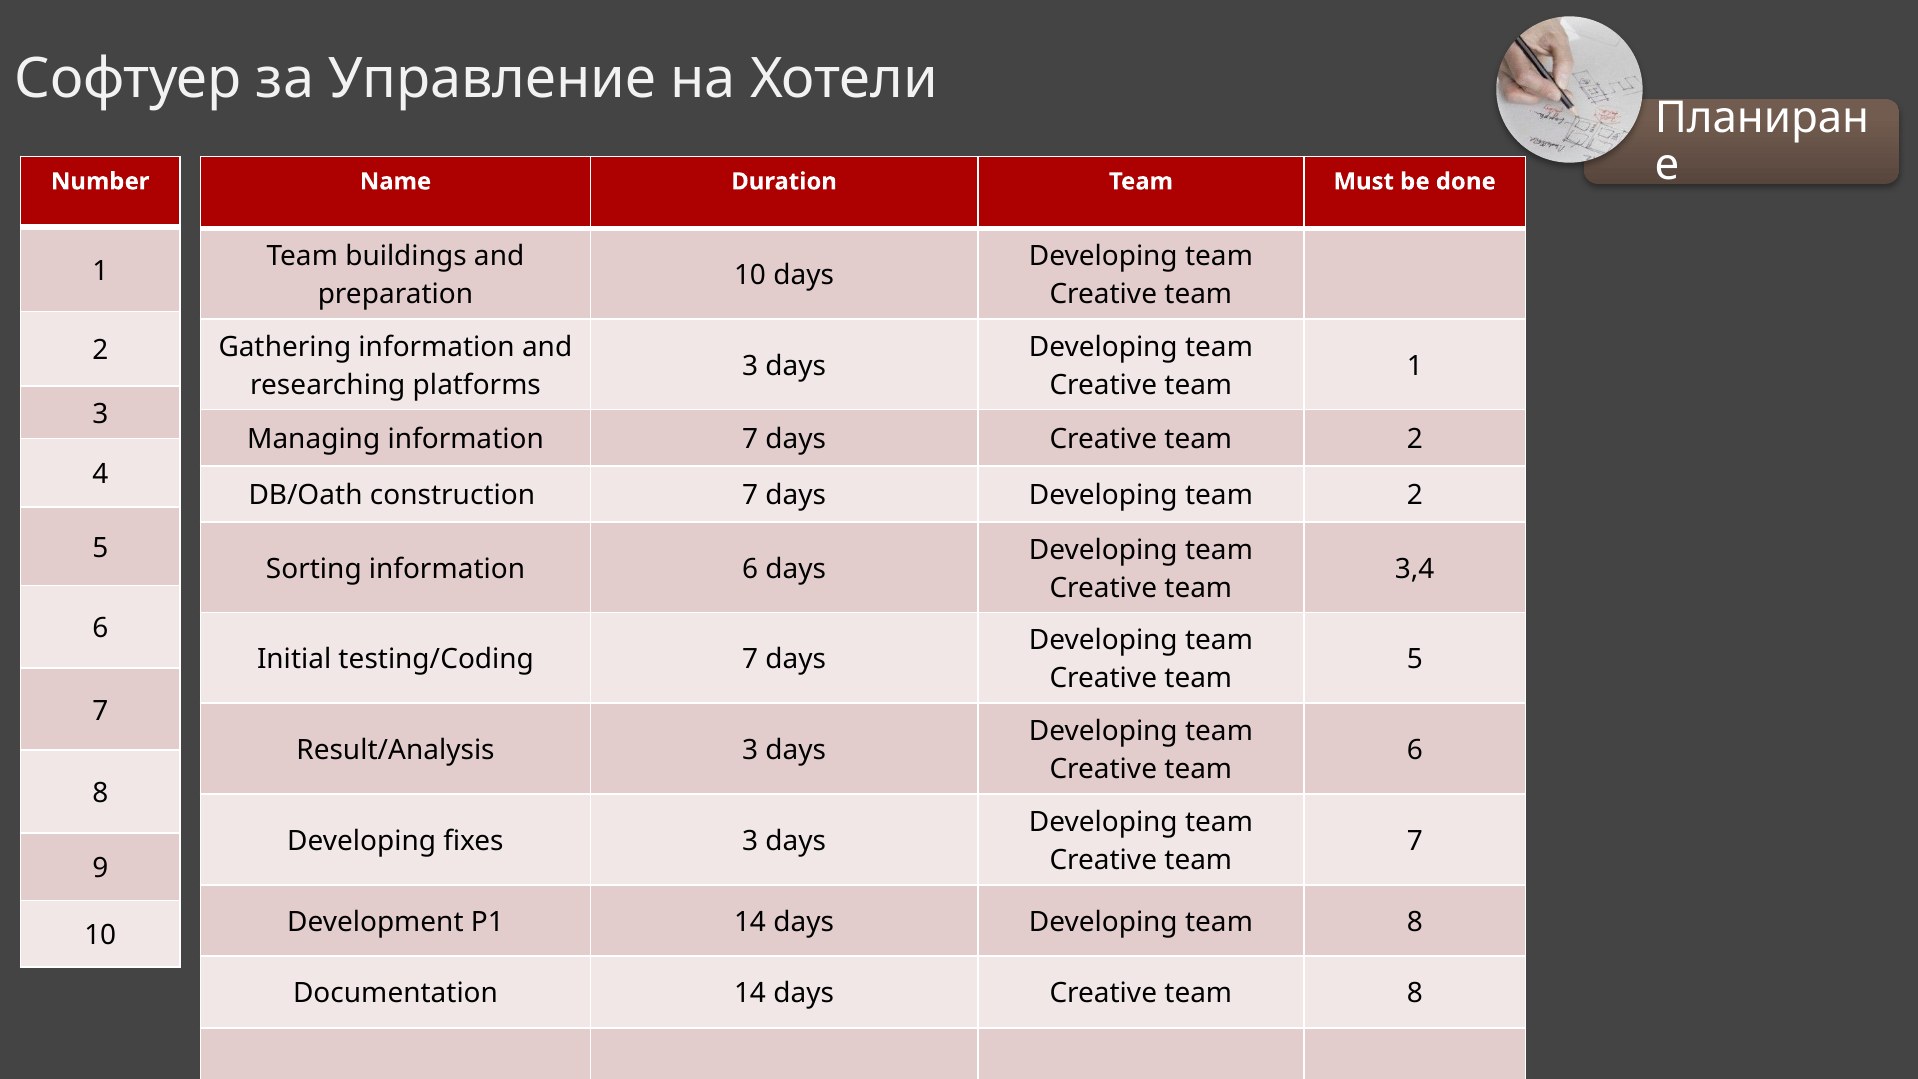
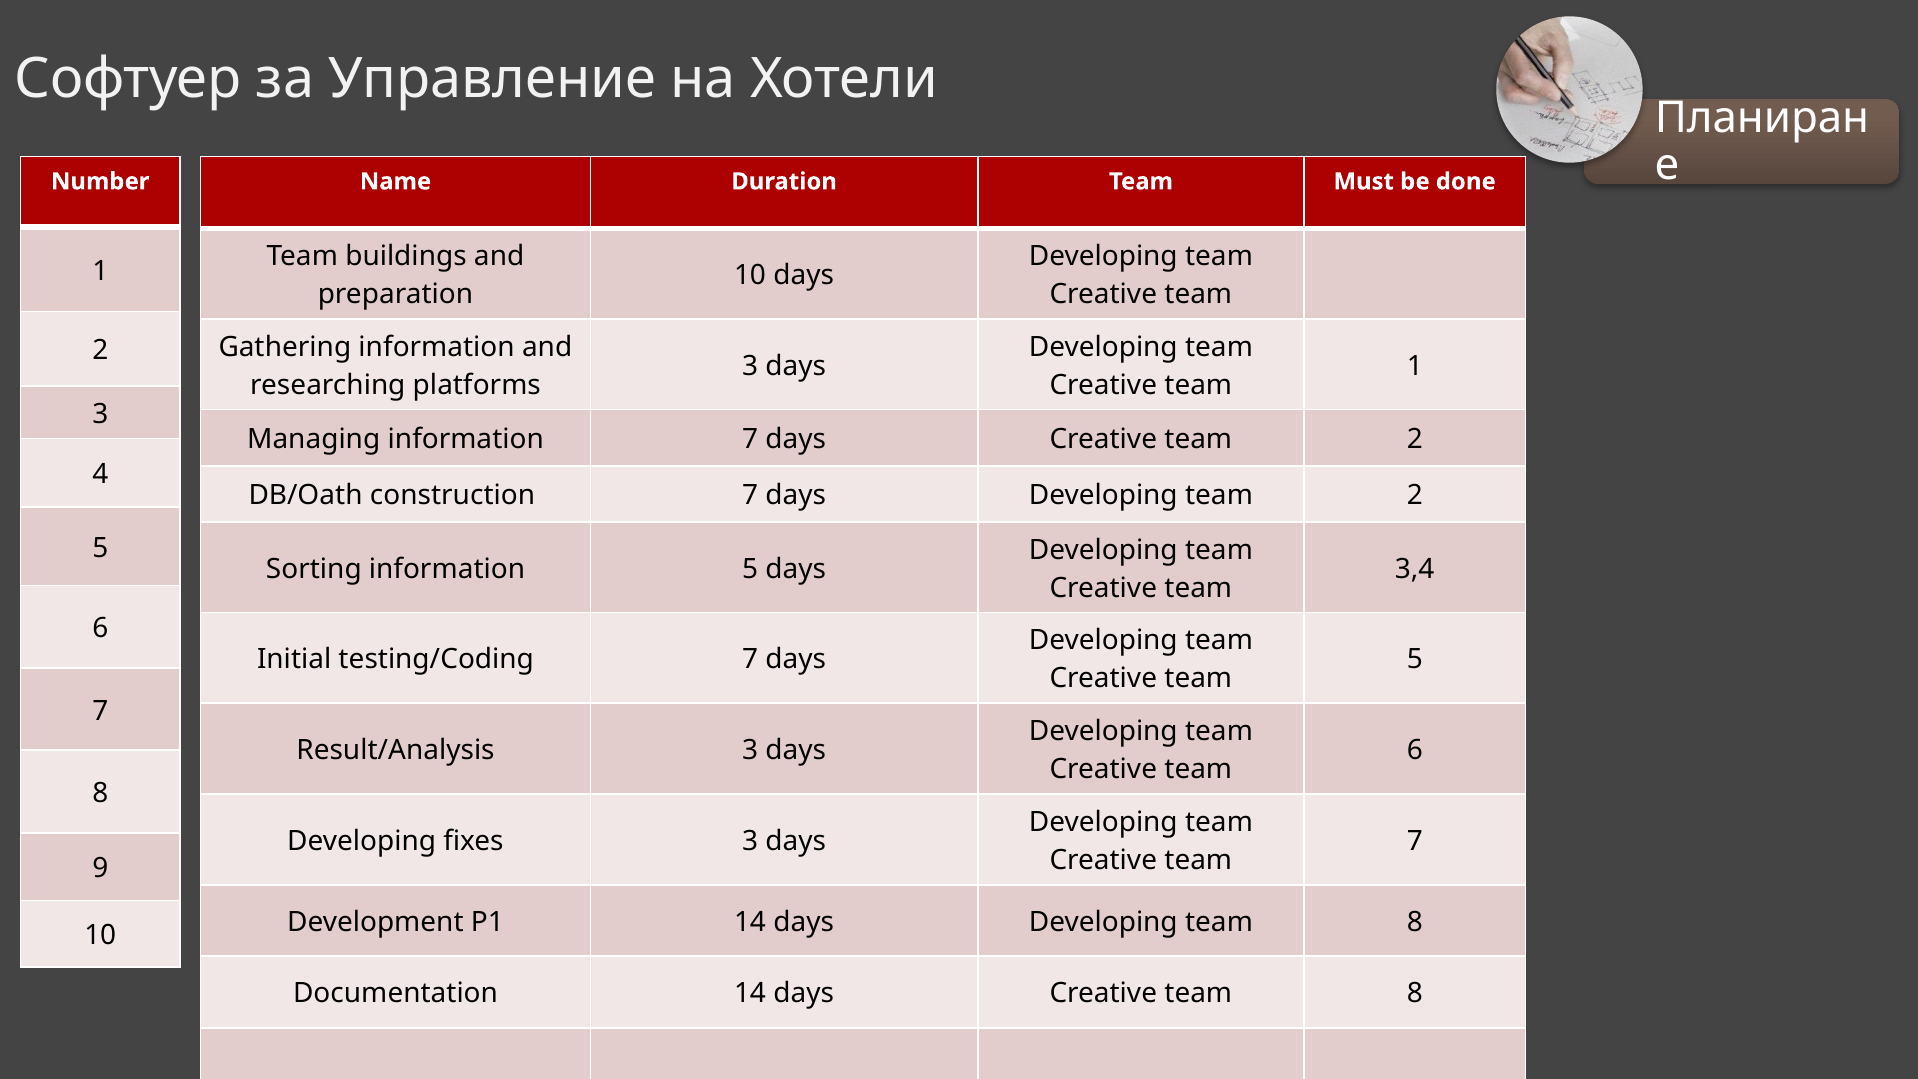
information 6: 6 -> 5 (750, 569)
